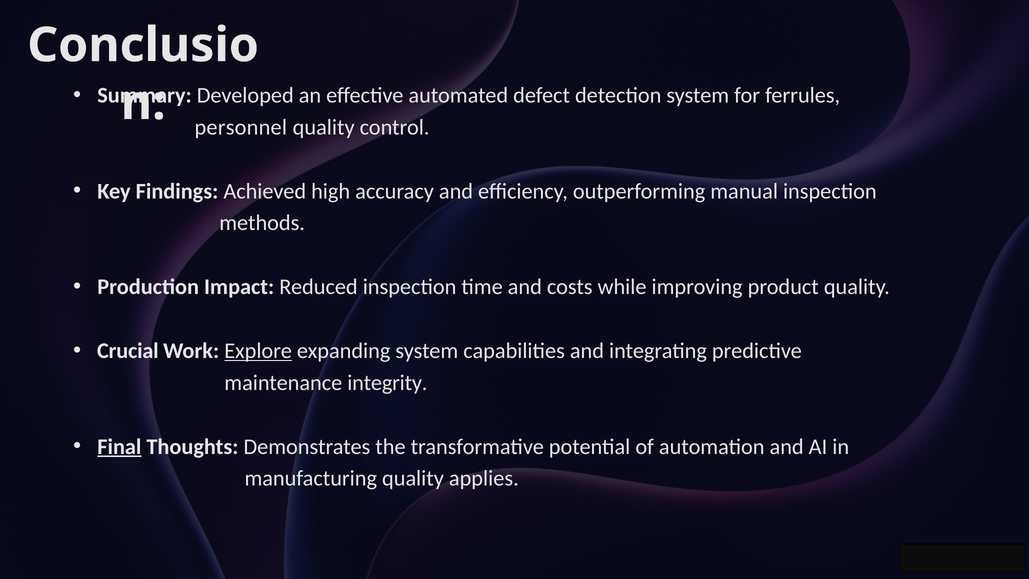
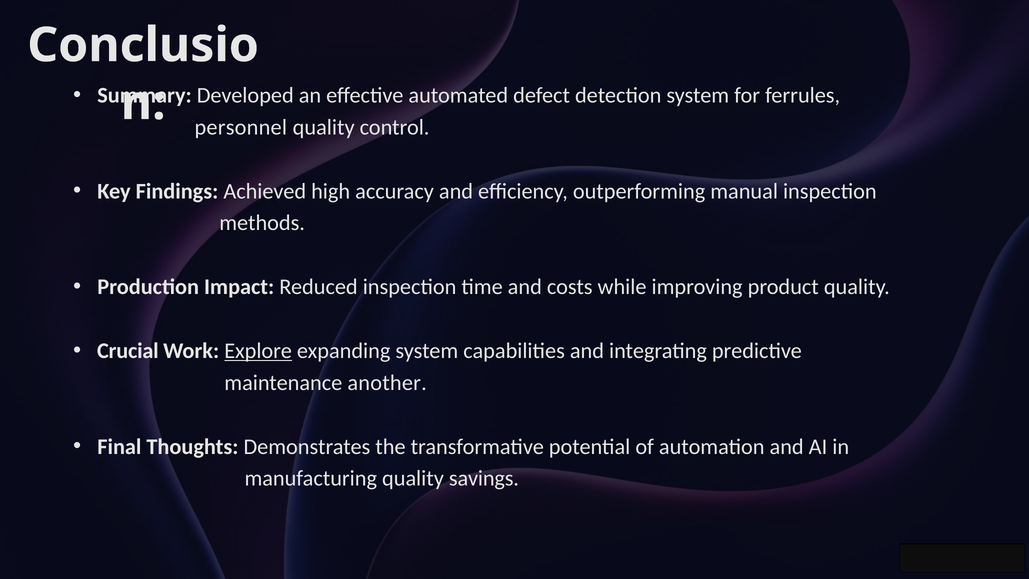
integrity: integrity -> another (387, 383)
Final underline: present -> none (119, 447)
applies: applies -> savings (484, 478)
